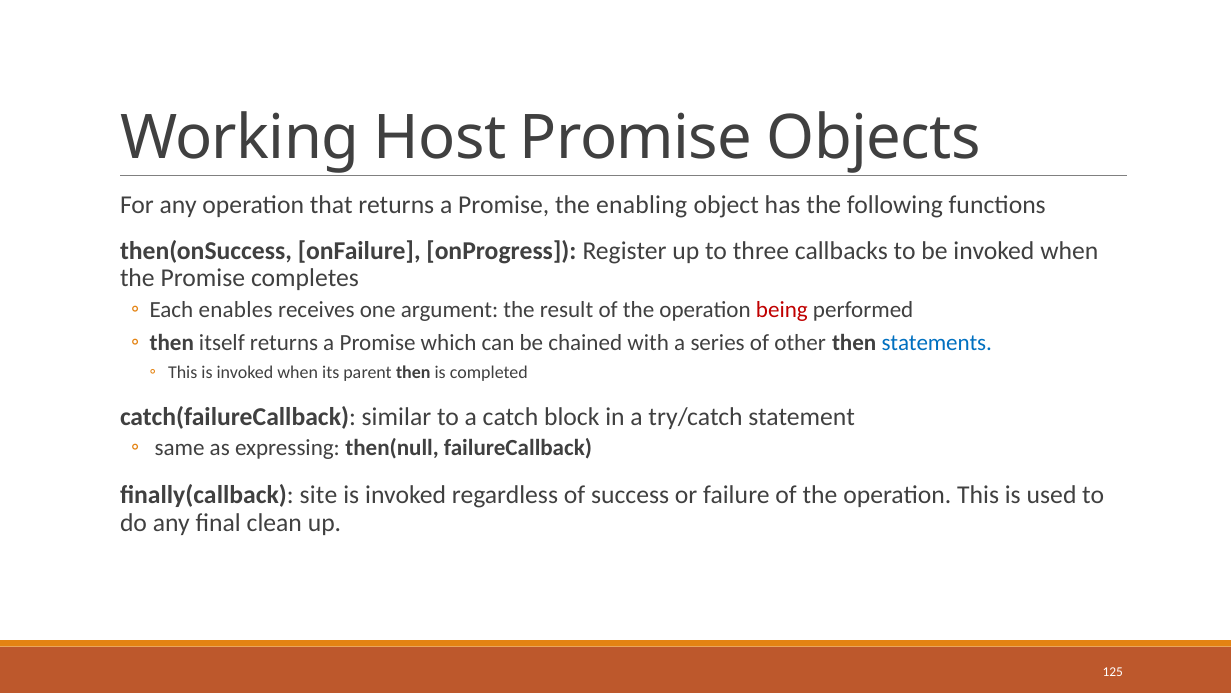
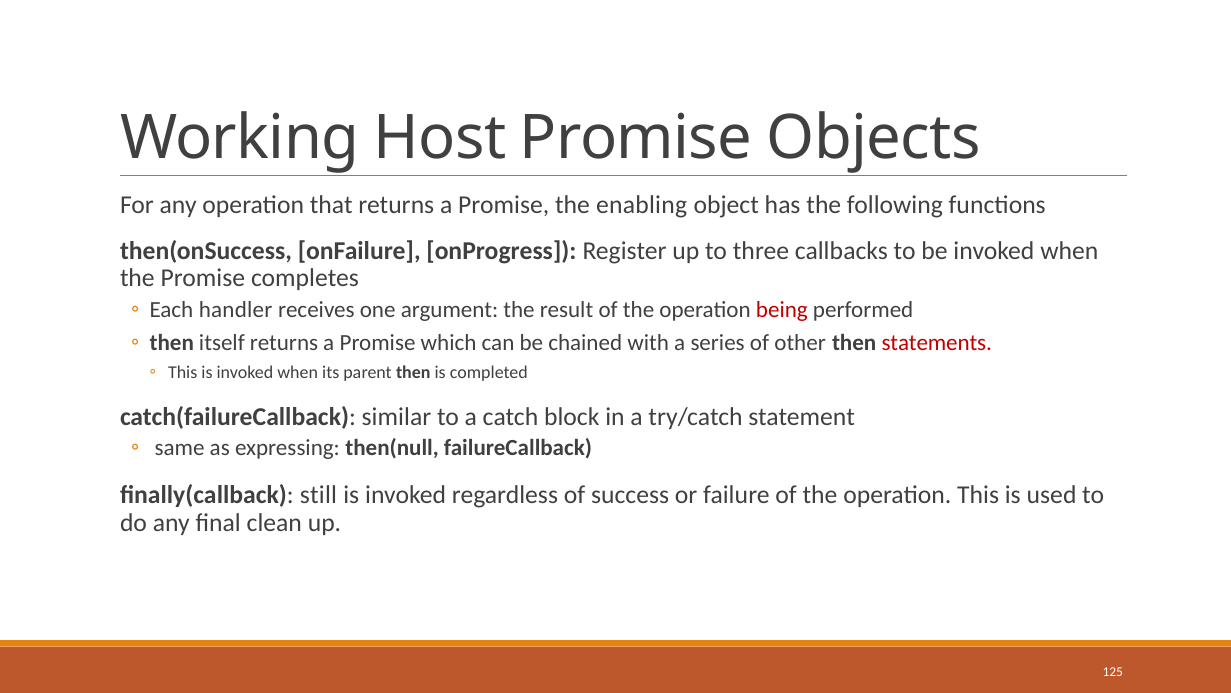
enables: enables -> handler (236, 310)
statements colour: blue -> red (937, 342)
site: site -> still (318, 495)
